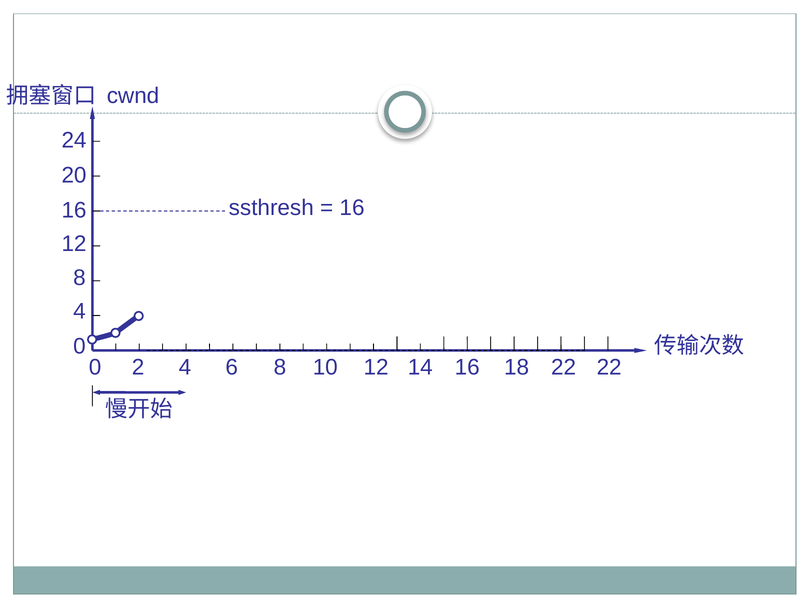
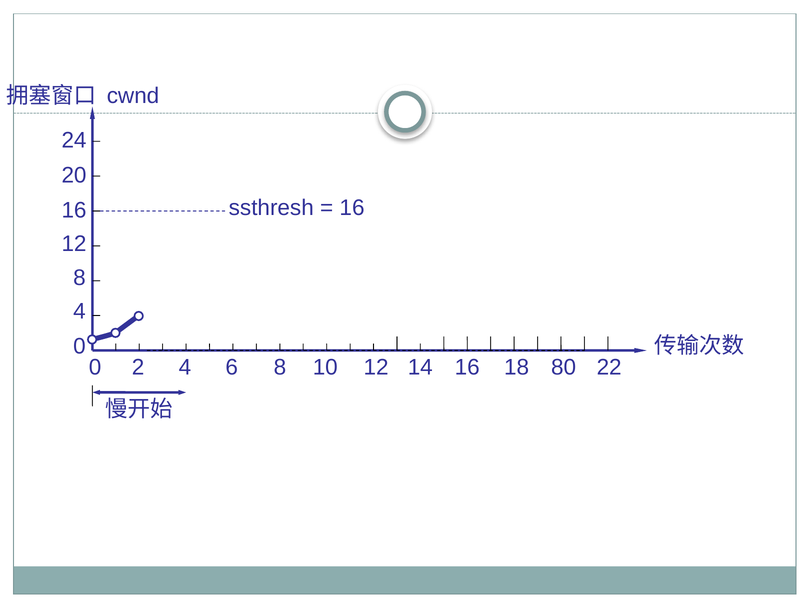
18 22: 22 -> 80 (564, 367)
